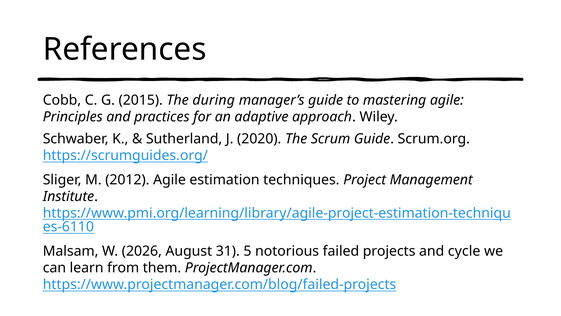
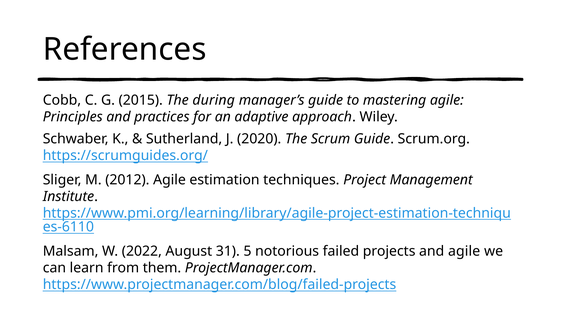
2026: 2026 -> 2022 (142, 251)
and cycle: cycle -> agile (464, 251)
